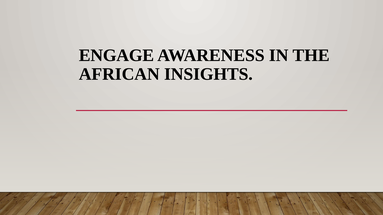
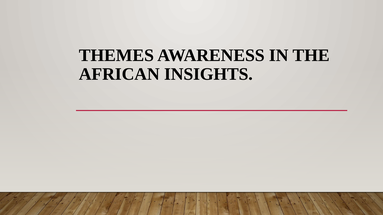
ENGAGE: ENGAGE -> THEMES (116, 55)
